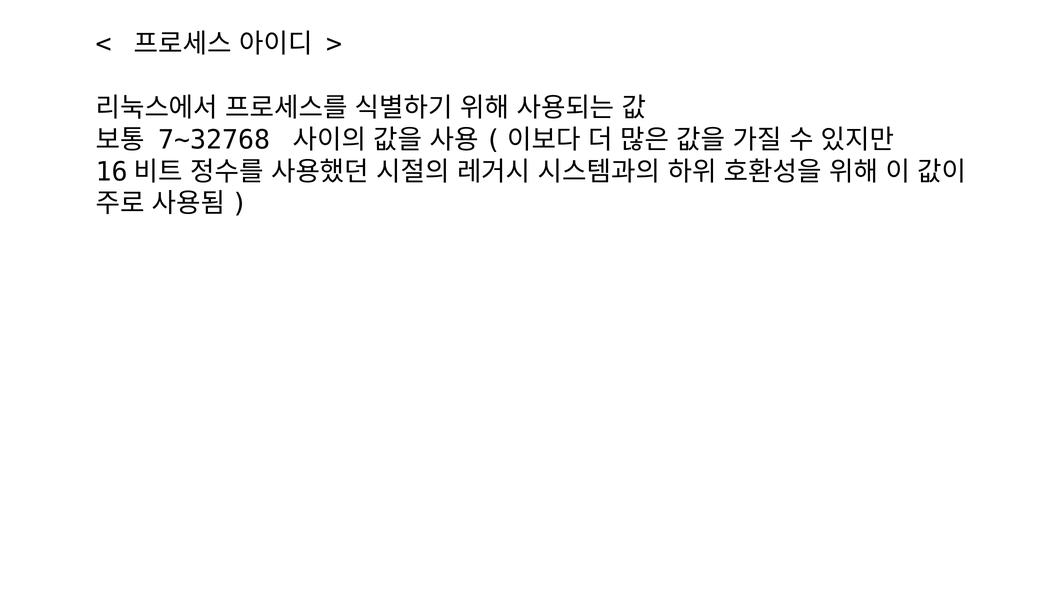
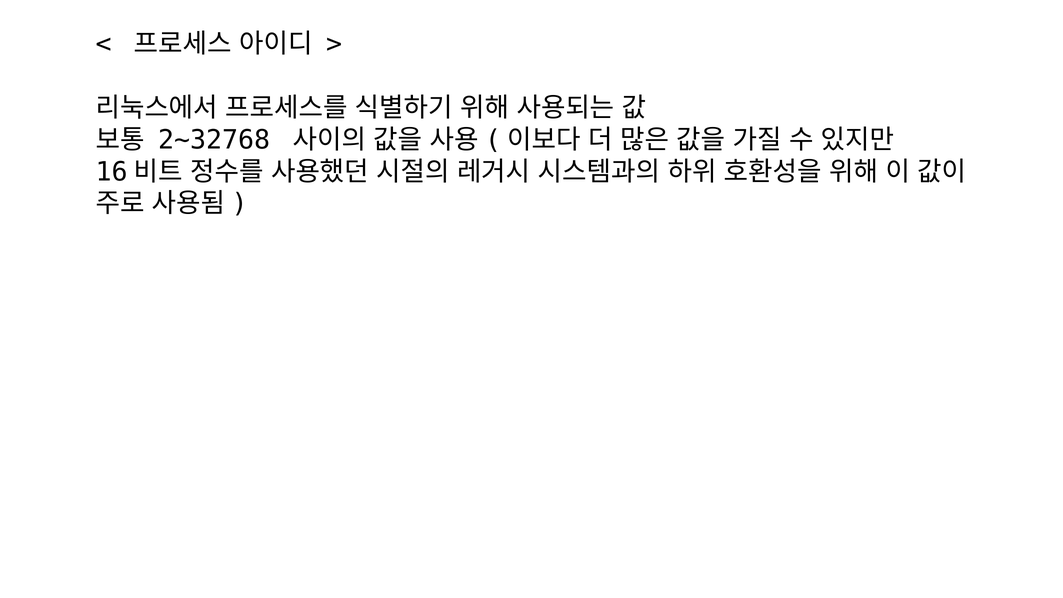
7~32768: 7~32768 -> 2~32768 (214, 140)
